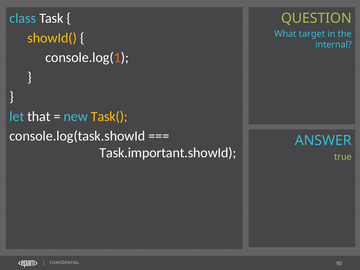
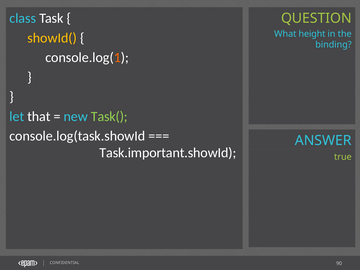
target: target -> height (312, 34)
internal: internal -> binding (333, 45)
Task( colour: yellow -> light green (109, 116)
